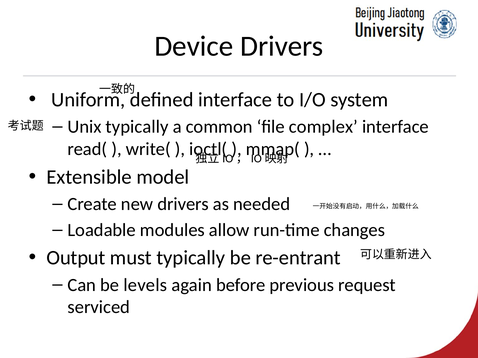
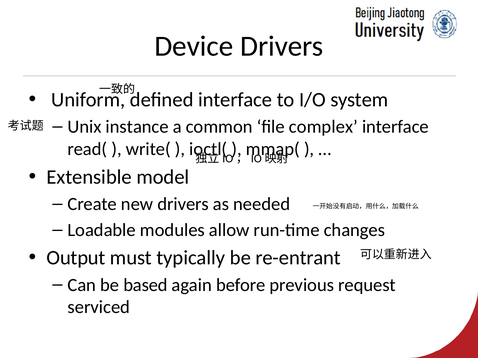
Unix typically: typically -> instance (137, 127)
levels: levels -> based (145, 285)
